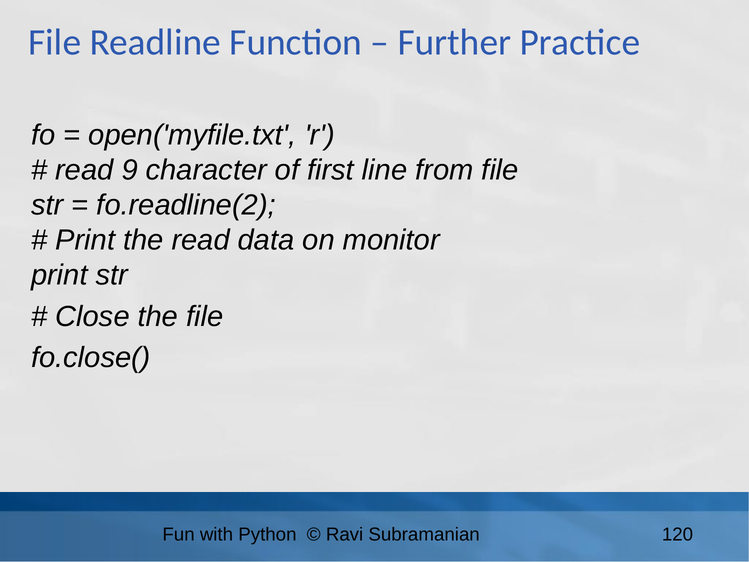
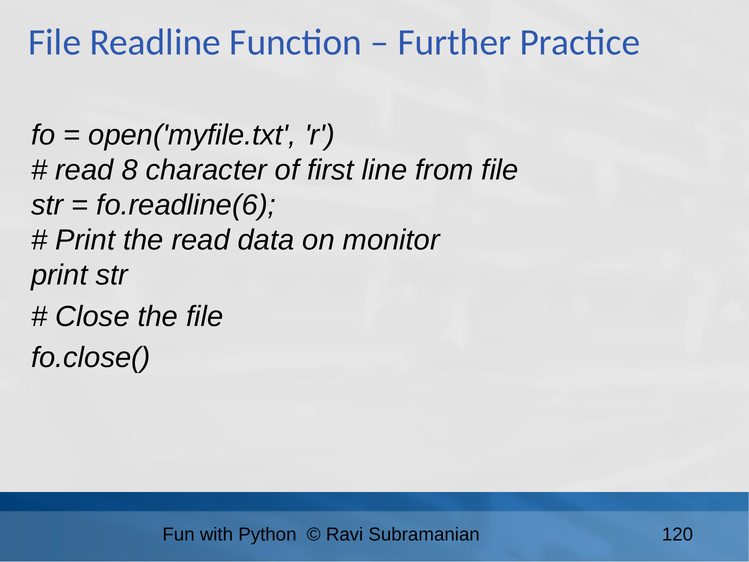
9: 9 -> 8 (130, 170)
fo.readline(2: fo.readline(2 -> fo.readline(6 (186, 205)
